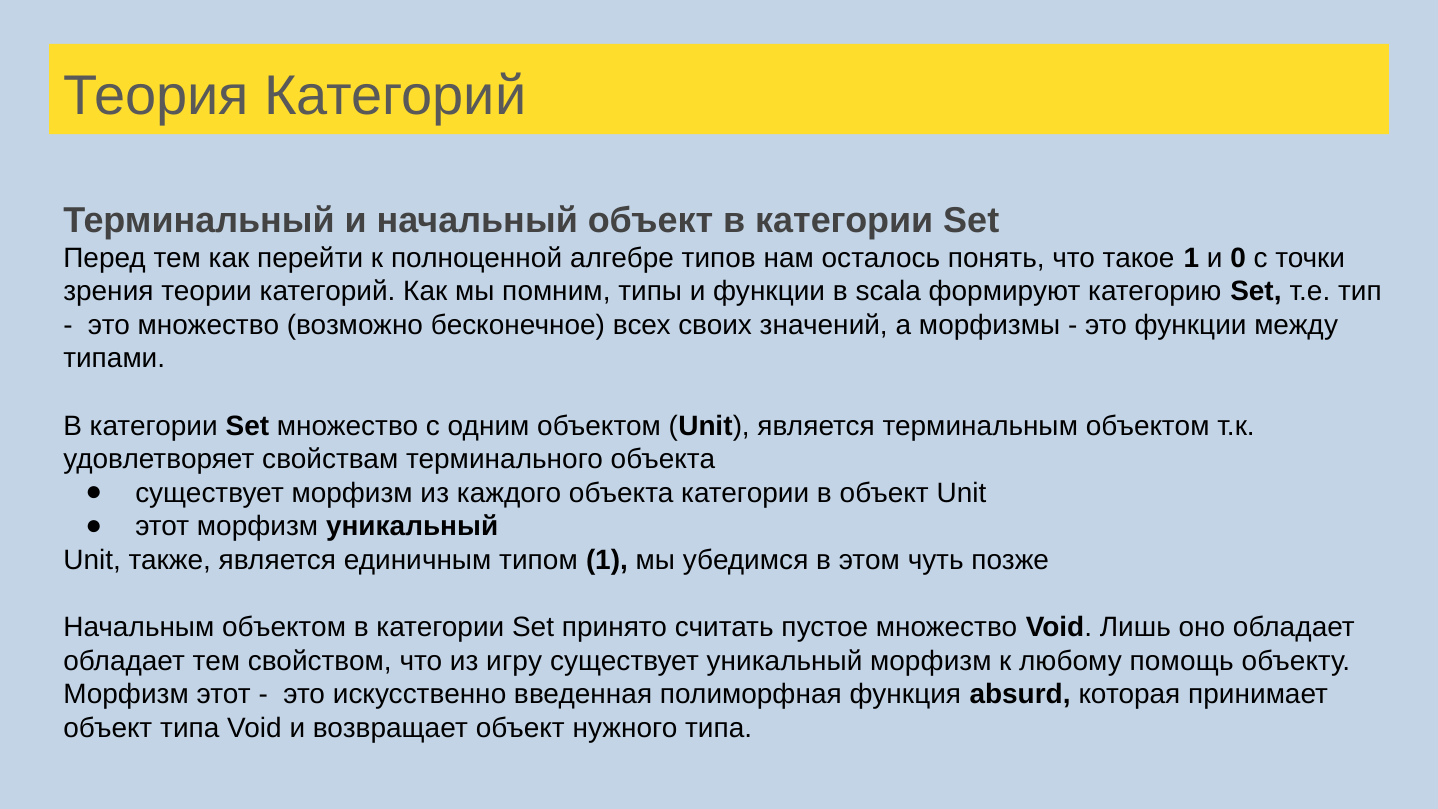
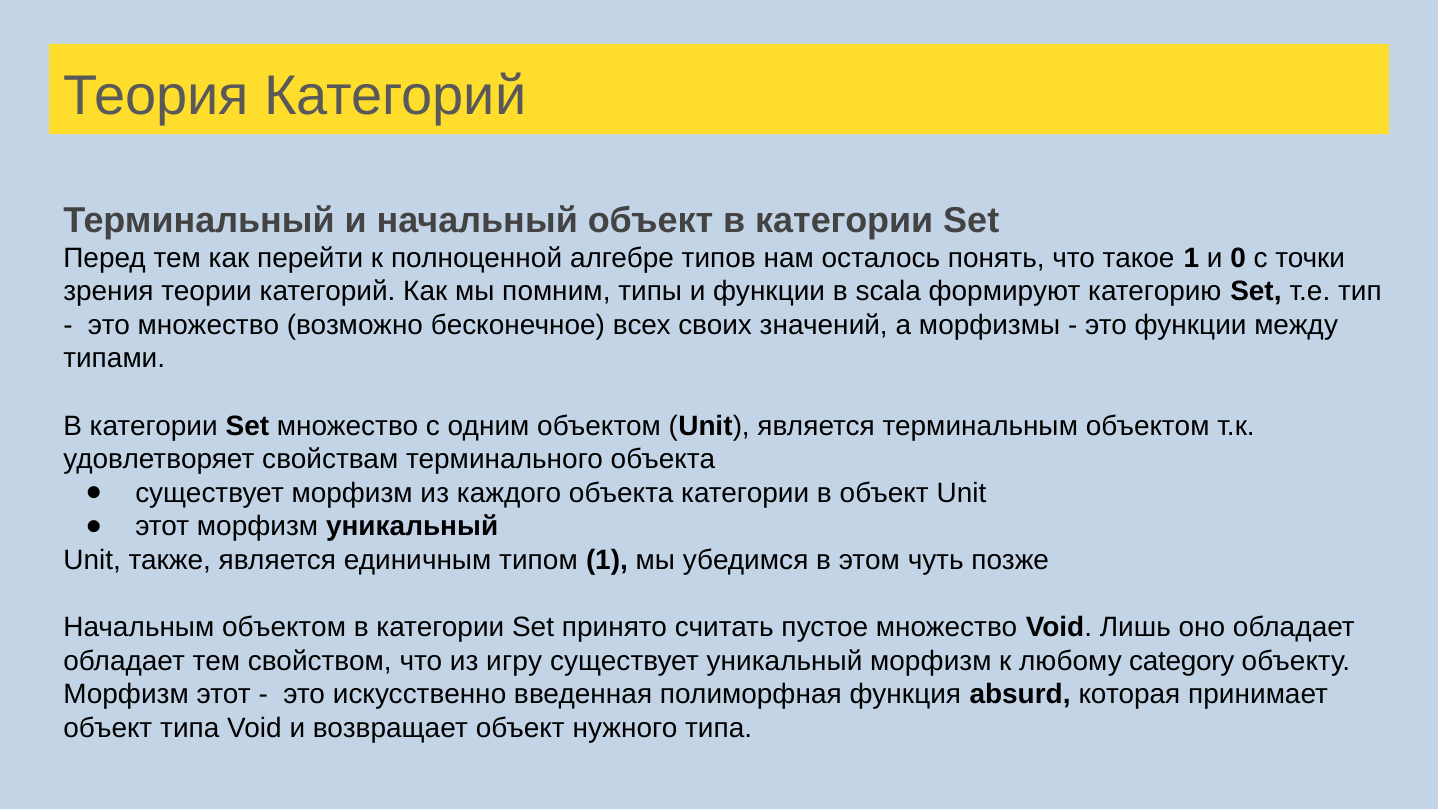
помощь: помощь -> category (1182, 661)
